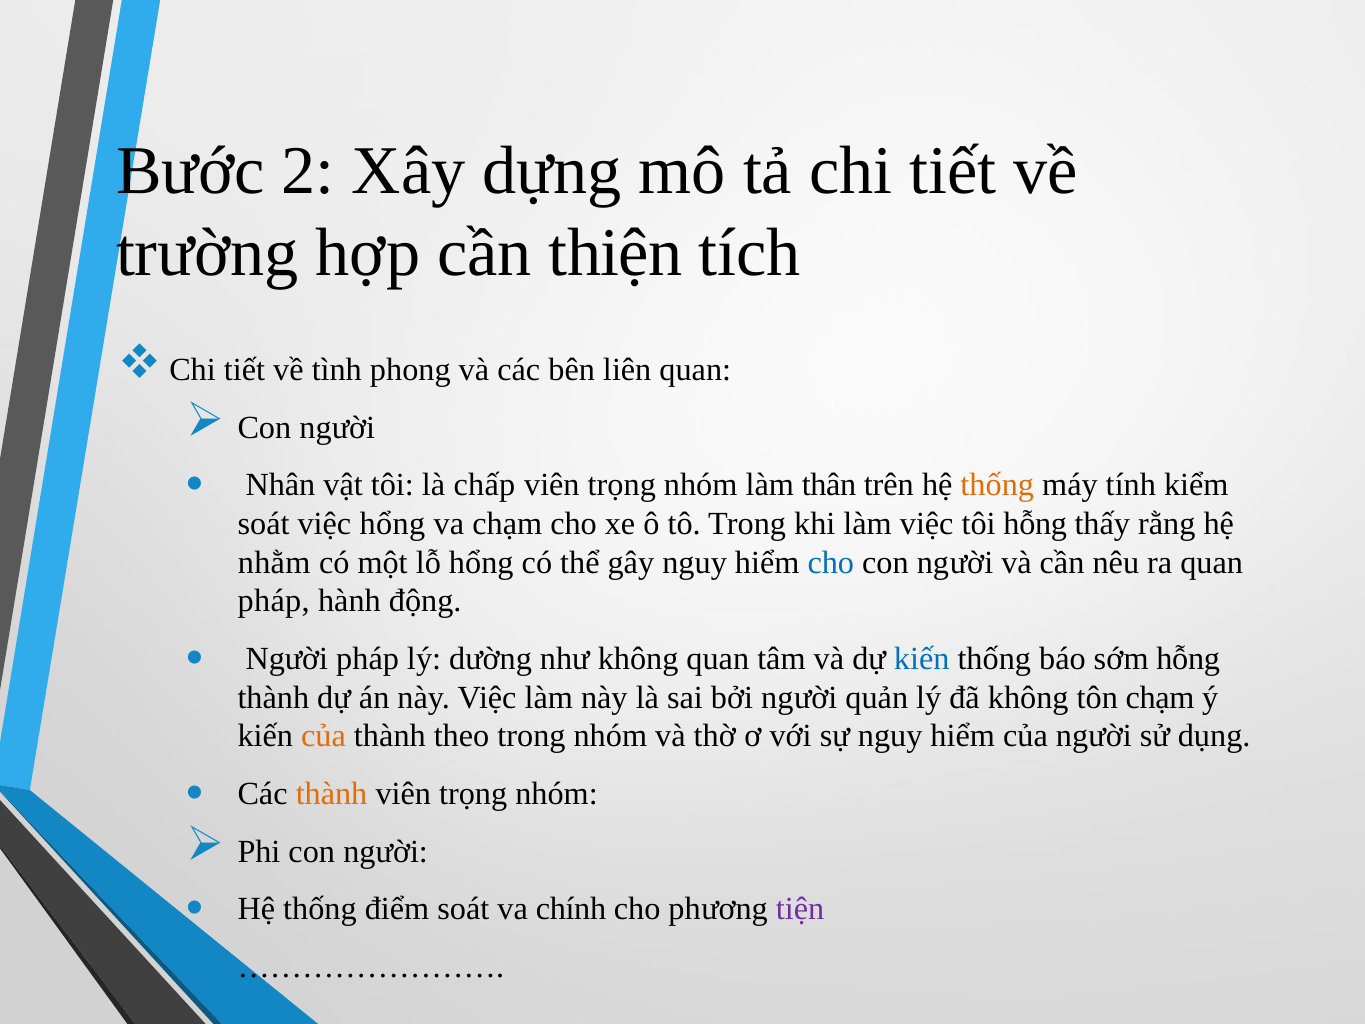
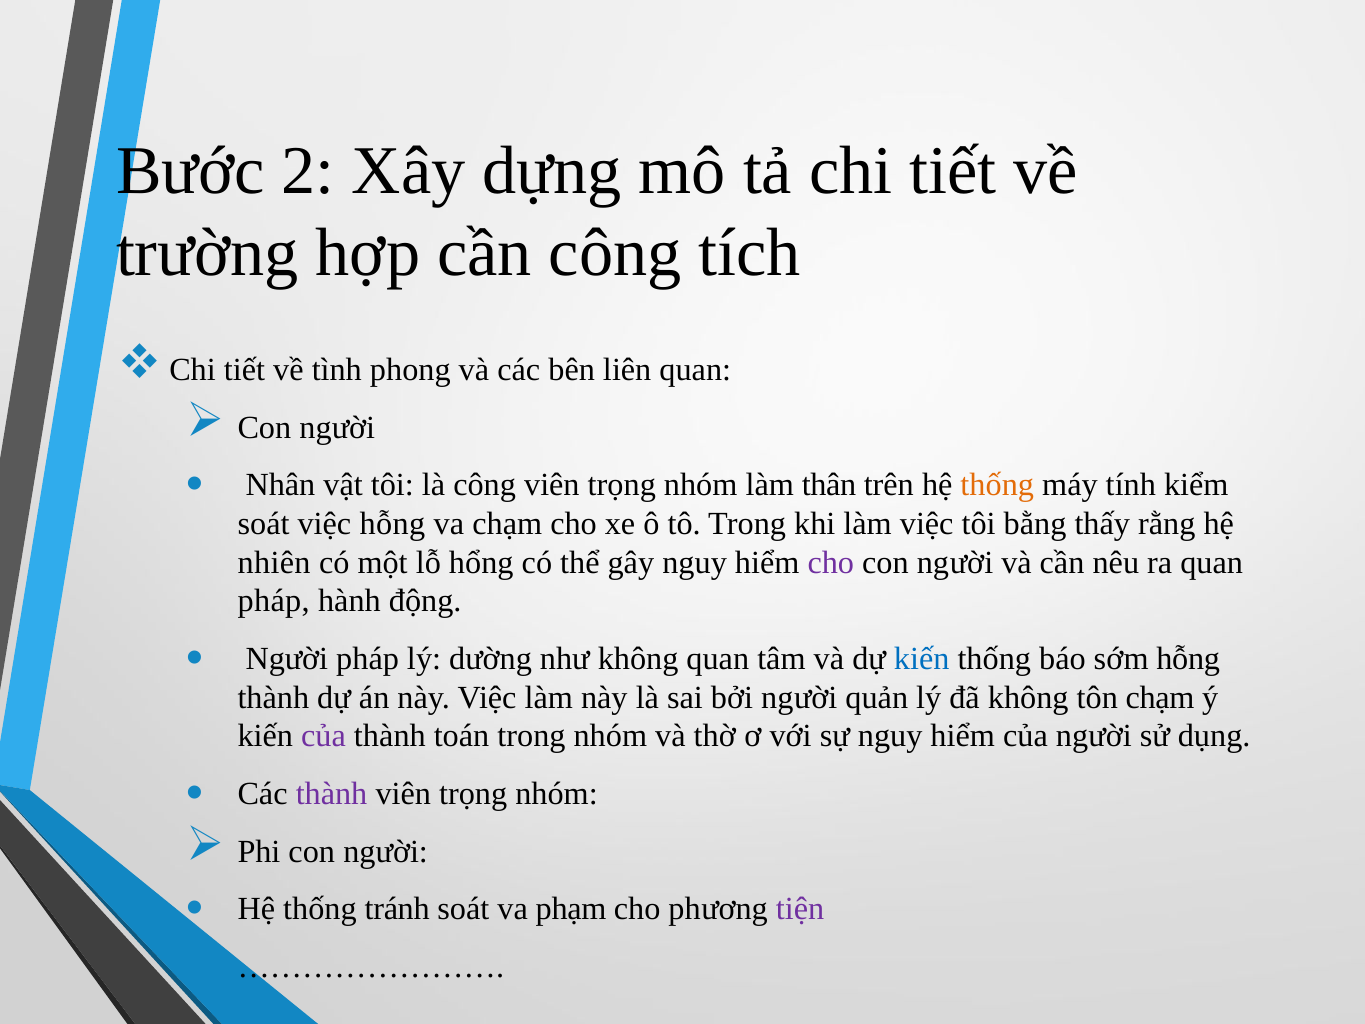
cần thiện: thiện -> công (615, 253)
là chấp: chấp -> công (485, 485)
việc hổng: hổng -> hỗng (392, 524)
tôi hỗng: hỗng -> bằng (1035, 524)
nhằm: nhằm -> nhiên (274, 562)
cho colour: blue -> purple (831, 562)
của colour: orange -> purple (323, 736)
theo: theo -> toán (462, 736)
thành colour: orange -> purple (332, 794)
điểm: điểm -> tránh (397, 909)
chính: chính -> phạm (571, 909)
